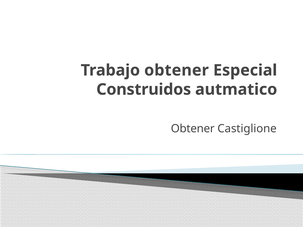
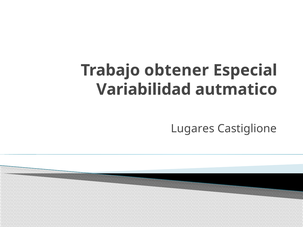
Construidos: Construidos -> Variabilidad (144, 90)
Obtener: Obtener -> Lugares (193, 129)
